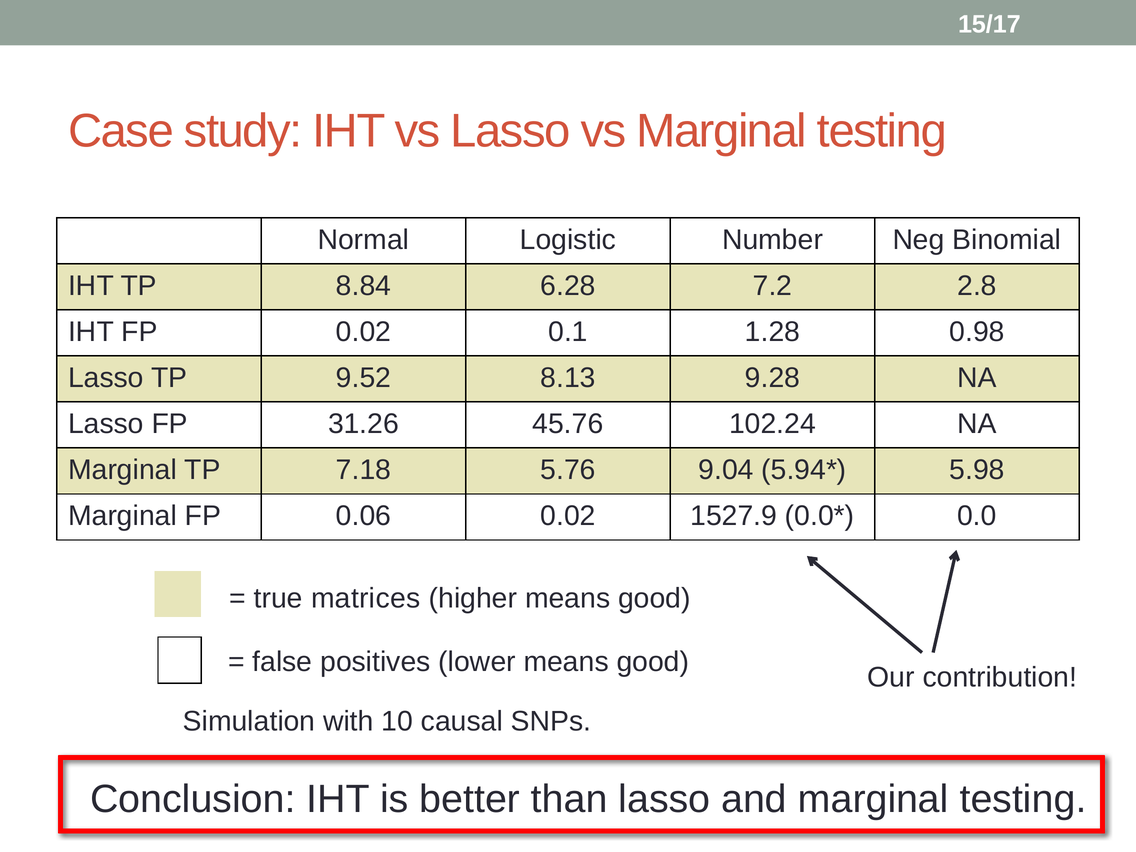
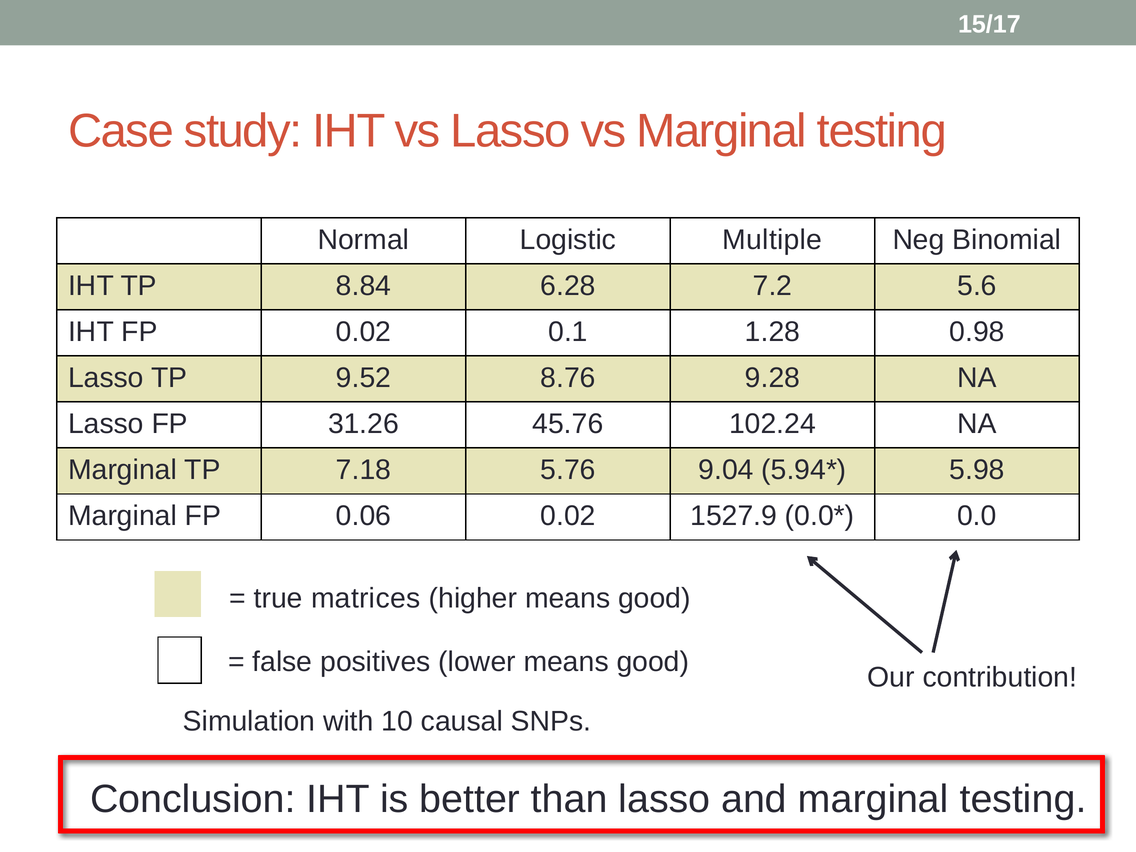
Number: Number -> Multiple (772, 240)
2.8: 2.8 -> 5.6 (977, 286)
8.13: 8.13 -> 8.76 (568, 378)
